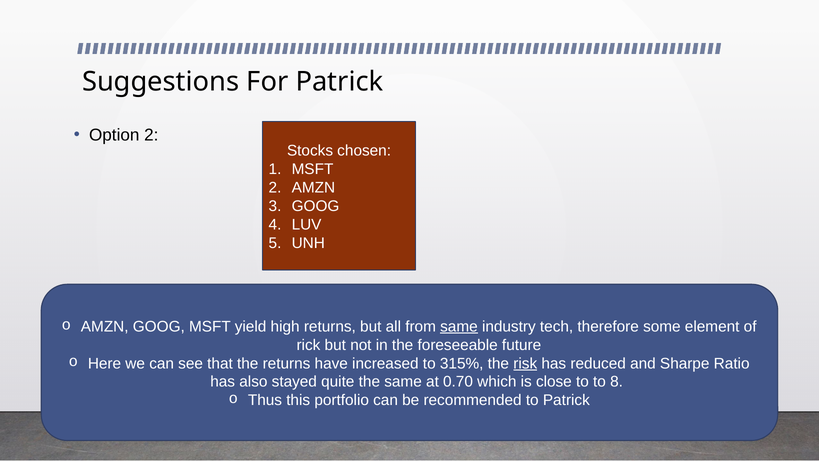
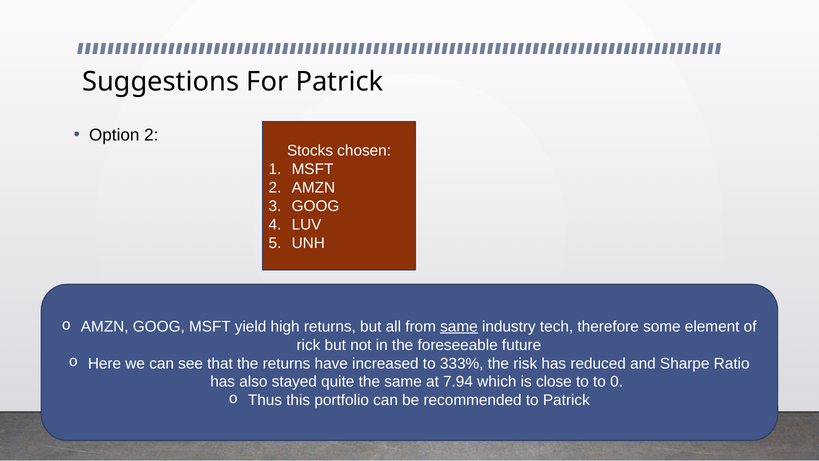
315%: 315% -> 333% (462, 363)
risk underline: present -> none (525, 363)
0.70: 0.70 -> 7.94 (458, 382)
8: 8 -> 0 (617, 382)
